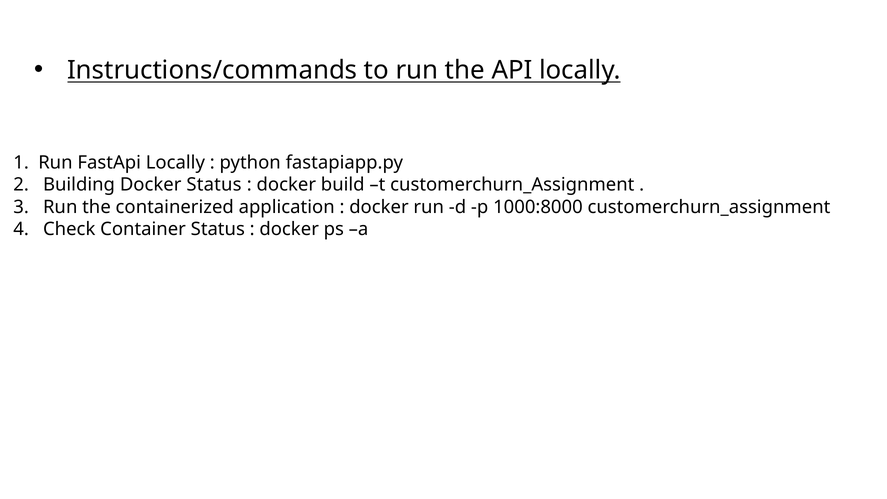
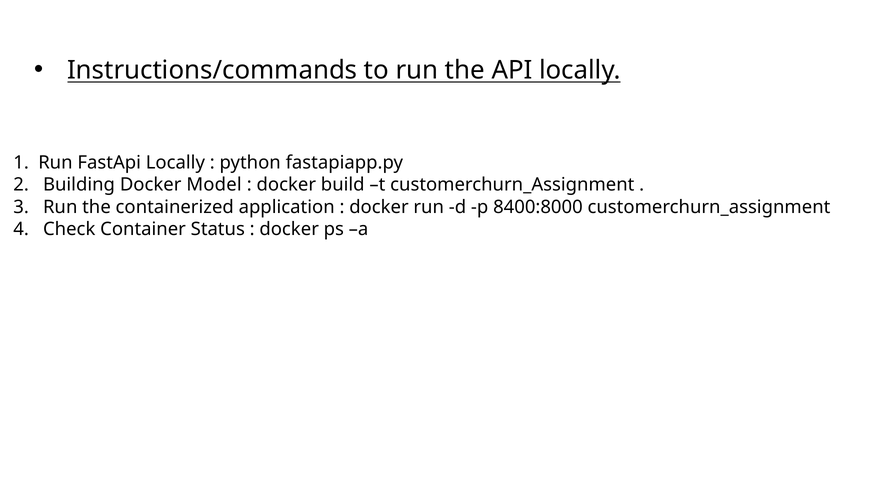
Docker Status: Status -> Model (214, 185)
1000:8000: 1000:8000 -> 8400:8000 (538, 207)
